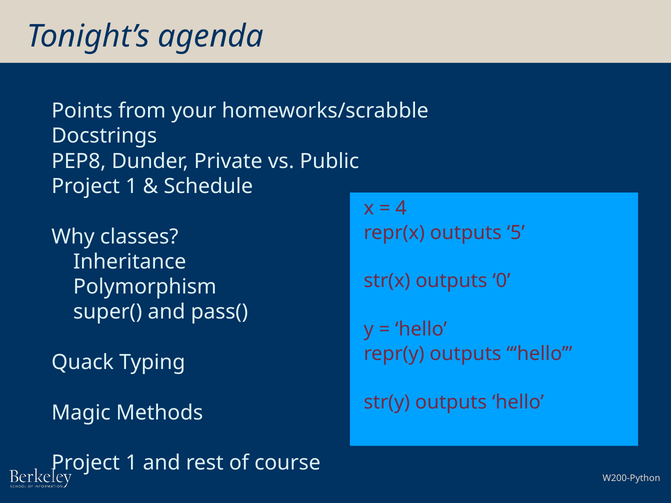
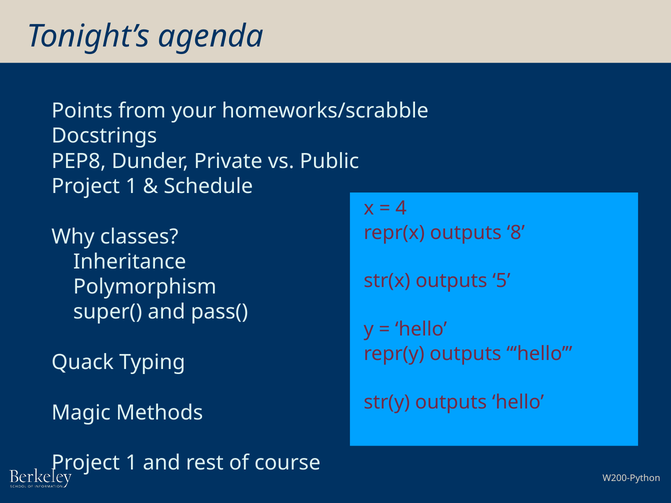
5: 5 -> 8 (516, 233)
0: 0 -> 5 (501, 281)
